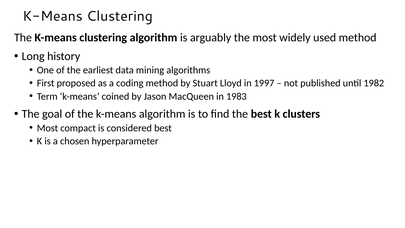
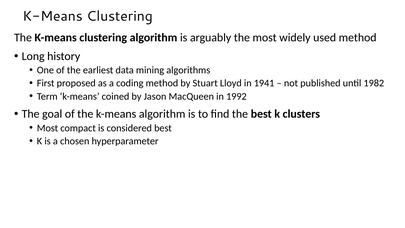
1997: 1997 -> 1941 (264, 83)
1983: 1983 -> 1992 (236, 96)
